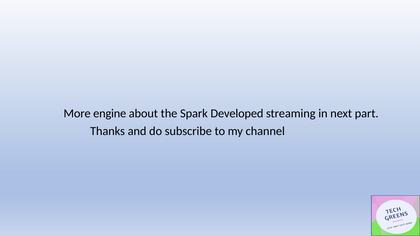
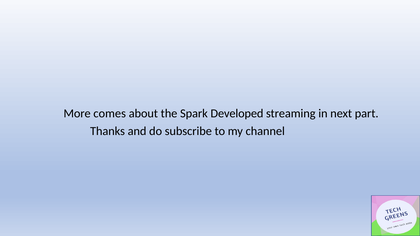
engine: engine -> comes (110, 114)
